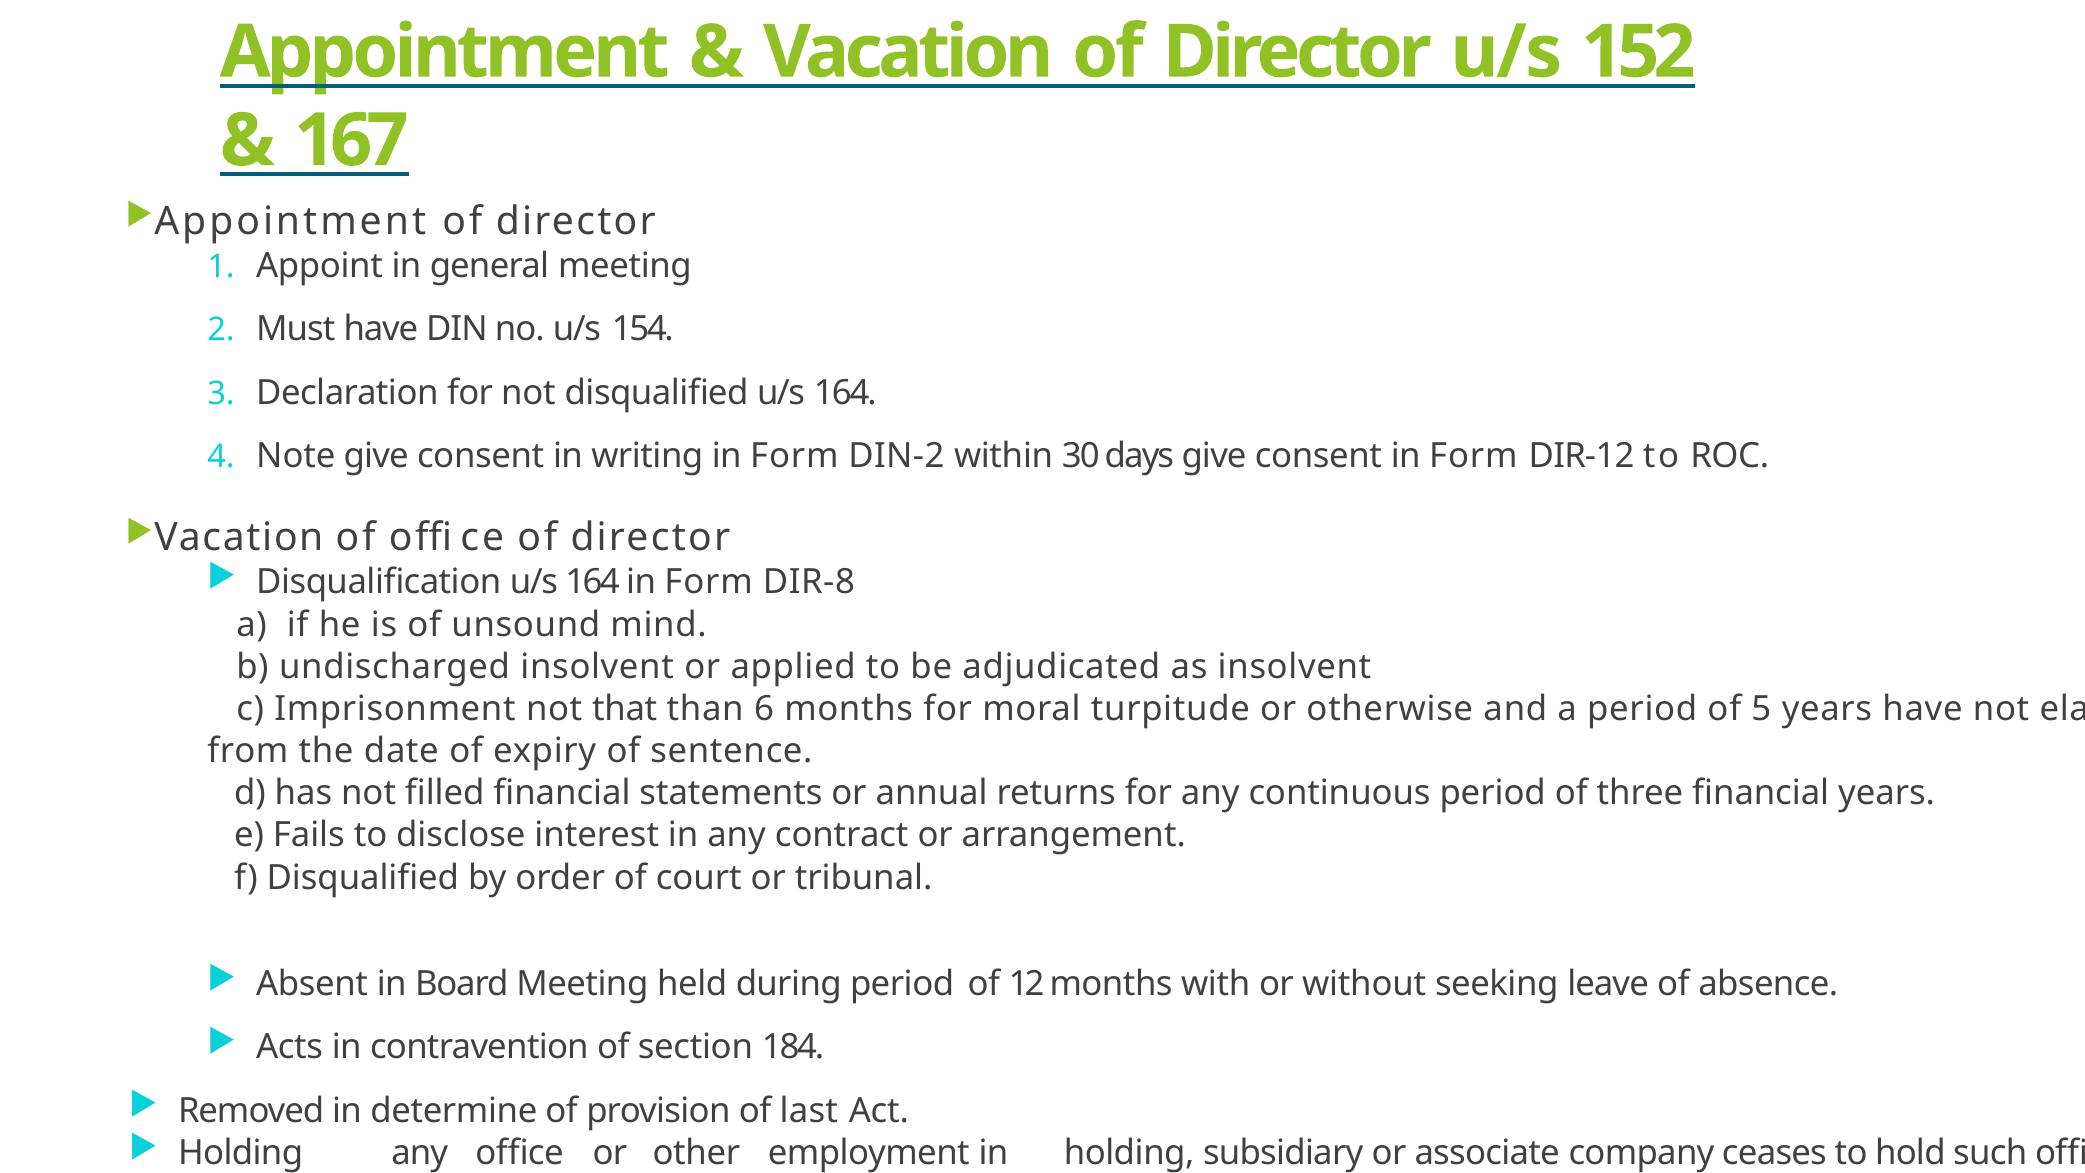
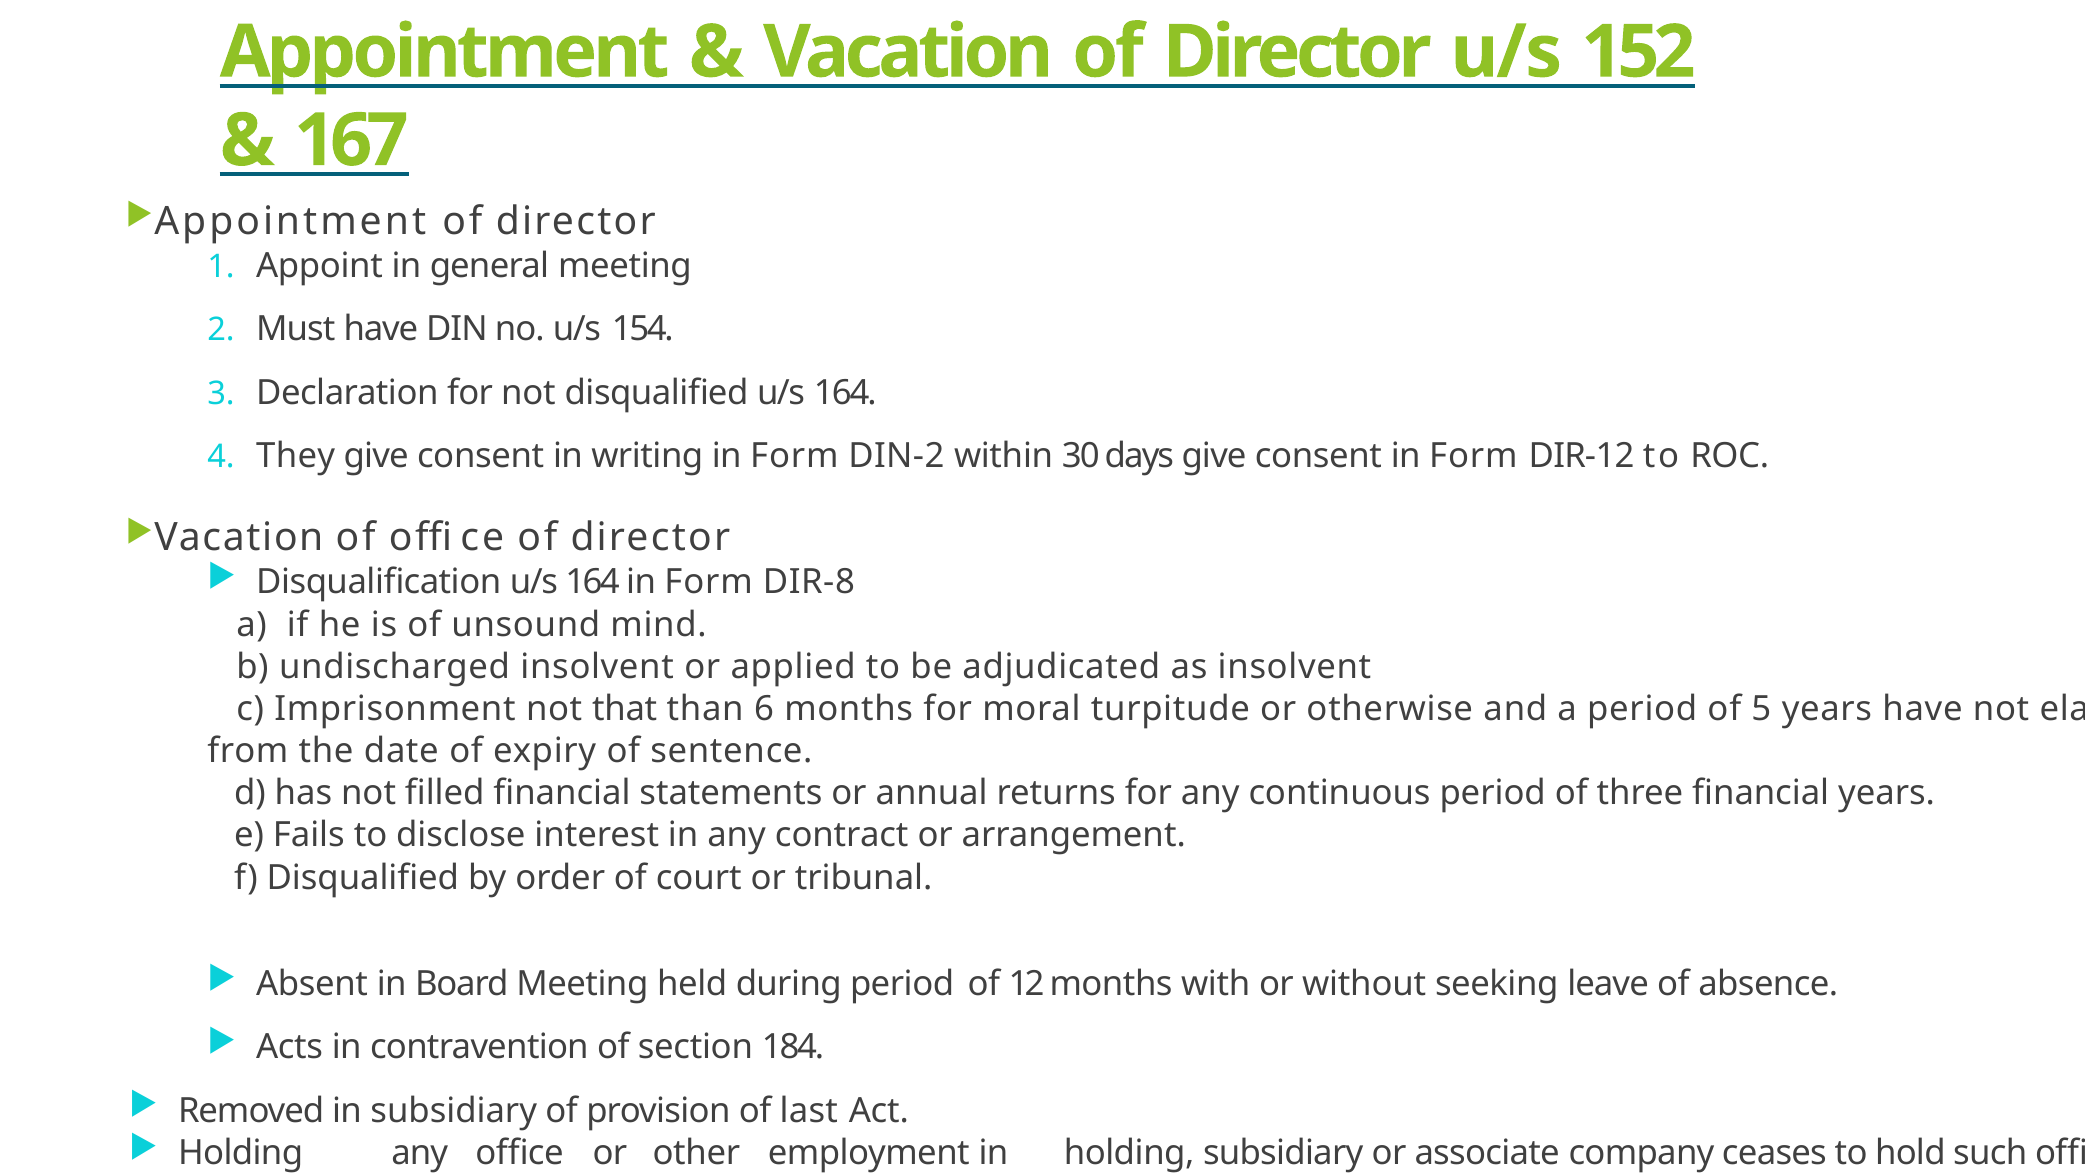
Note: Note -> They (296, 456)
in determine: determine -> subsidiary (454, 1110)
